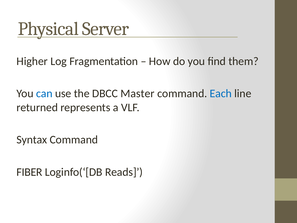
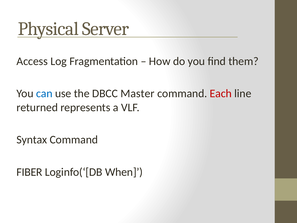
Higher: Higher -> Access (32, 61)
Each colour: blue -> red (221, 93)
Reads: Reads -> When (124, 172)
